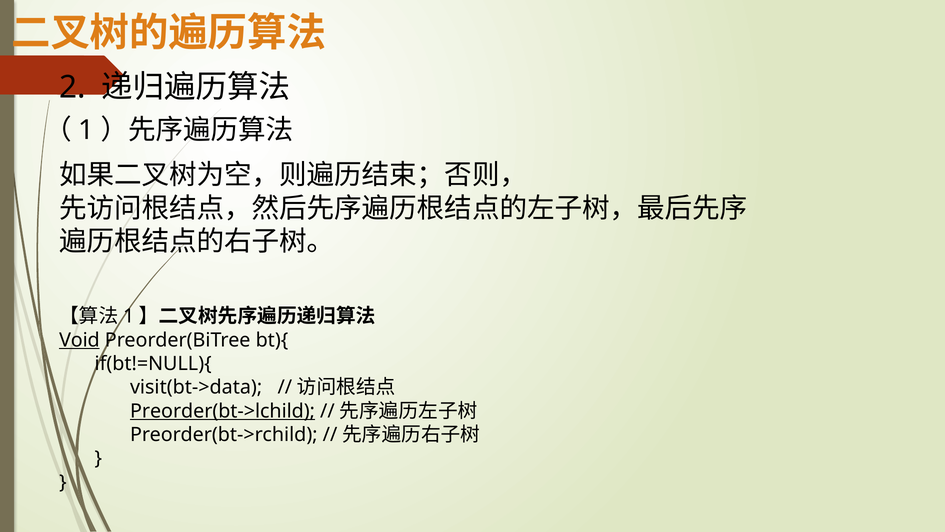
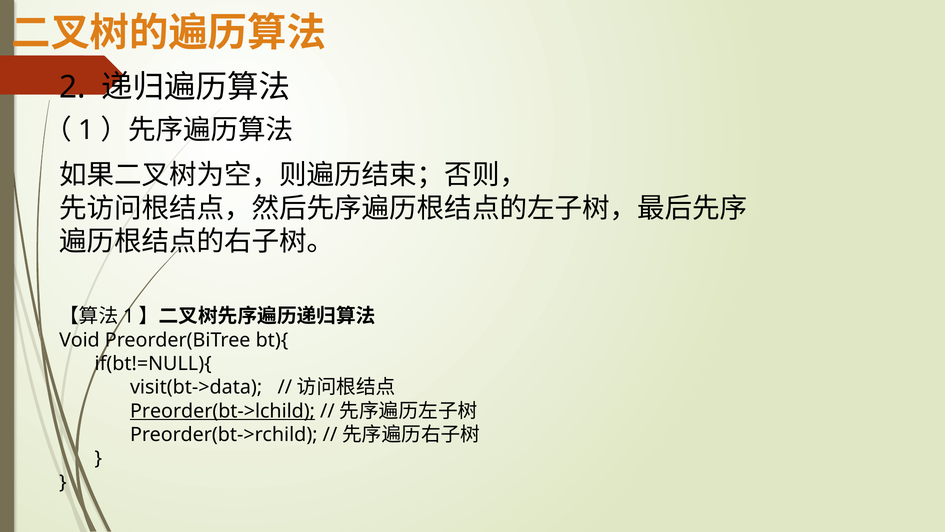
Void underline: present -> none (79, 340)
